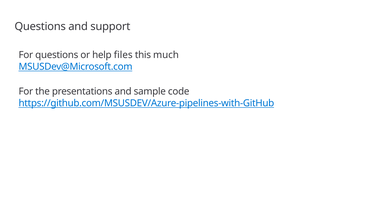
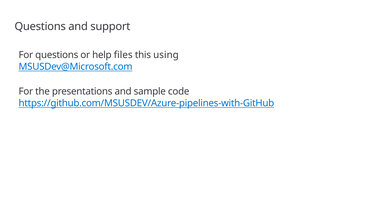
much: much -> using (166, 55)
